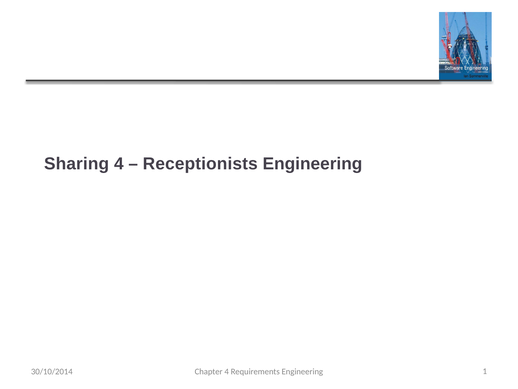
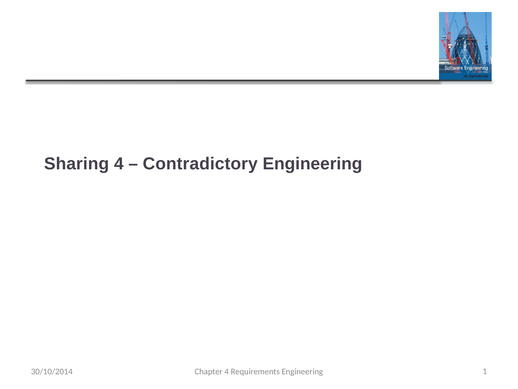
Receptionists: Receptionists -> Contradictory (200, 164)
